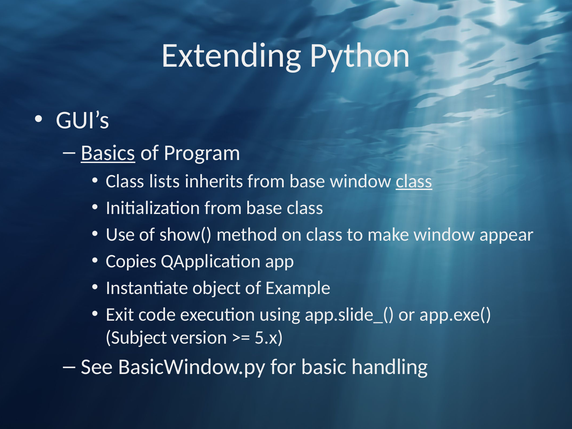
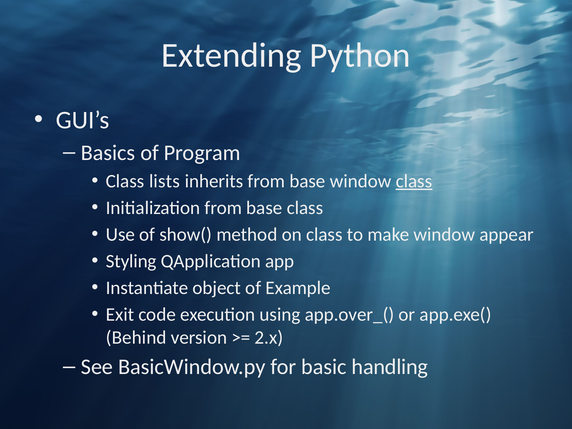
Basics underline: present -> none (108, 153)
Copies: Copies -> Styling (131, 261)
app.slide_(: app.slide_( -> app.over_( (349, 315)
Subject: Subject -> Behind (136, 337)
5.x: 5.x -> 2.x (269, 337)
